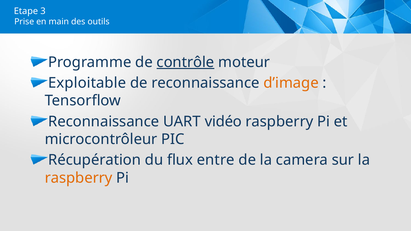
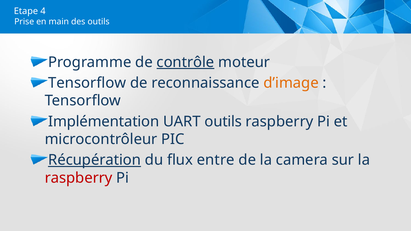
3: 3 -> 4 (43, 11)
Exploitable: Exploitable -> Tensorflow (87, 83)
Reconnaissance: Reconnaissance -> Implémentation (104, 122)
UART vidéo: vidéo -> outils (223, 122)
Récupération underline: none -> present (95, 160)
raspberry colour: orange -> red (79, 178)
